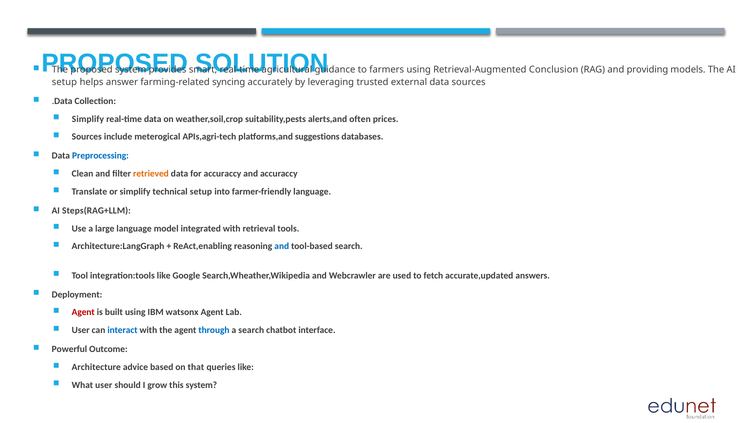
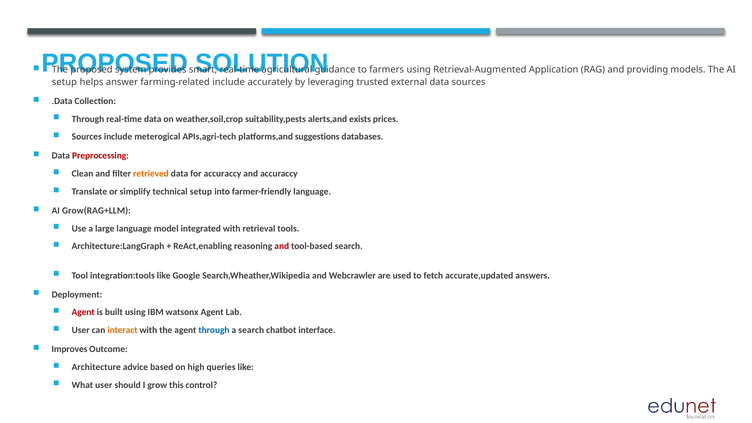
Conclusion: Conclusion -> Application (554, 70)
farming-related syncing: syncing -> include (229, 82)
Simplify: Simplify -> Through (88, 119)
often: often -> exists (360, 119)
Preprocessing colour: blue -> red (100, 156)
Steps(RAG+LLM: Steps(RAG+LLM -> Grow(RAG+LLM (96, 211)
and colour: blue -> red (282, 246)
interact colour: blue -> orange (122, 330)
Powerful: Powerful -> Improves (69, 349)
that: that -> high (196, 367)
this system: system -> control (201, 385)
